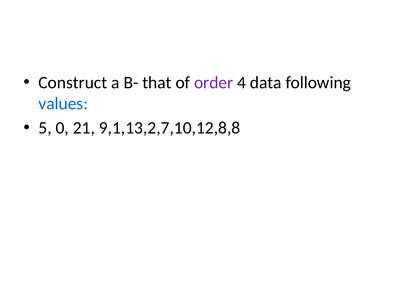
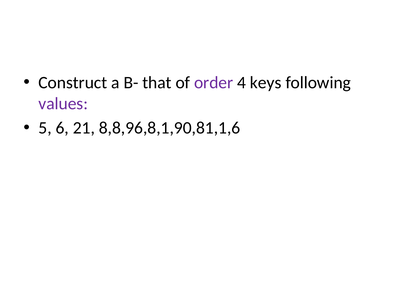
data: data -> keys (266, 83)
values colour: blue -> purple (63, 104)
0: 0 -> 6 (62, 128)
9,1,13,2,7,10,12,8,8: 9,1,13,2,7,10,12,8,8 -> 8,8,96,8,1,90,81,1,6 (170, 128)
